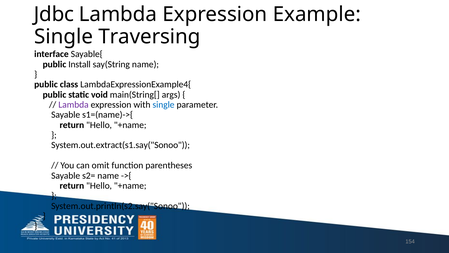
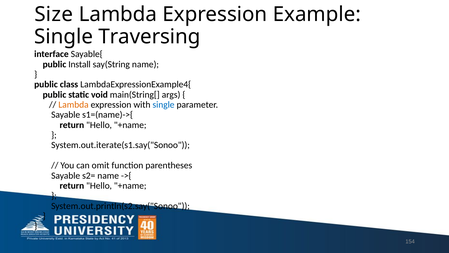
Jdbc: Jdbc -> Size (54, 14)
Lambda colour: purple -> orange (73, 105)
System.out.extract(s1.say("Sonoo: System.out.extract(s1.say("Sonoo -> System.out.iterate(s1.say("Sonoo (120, 145)
